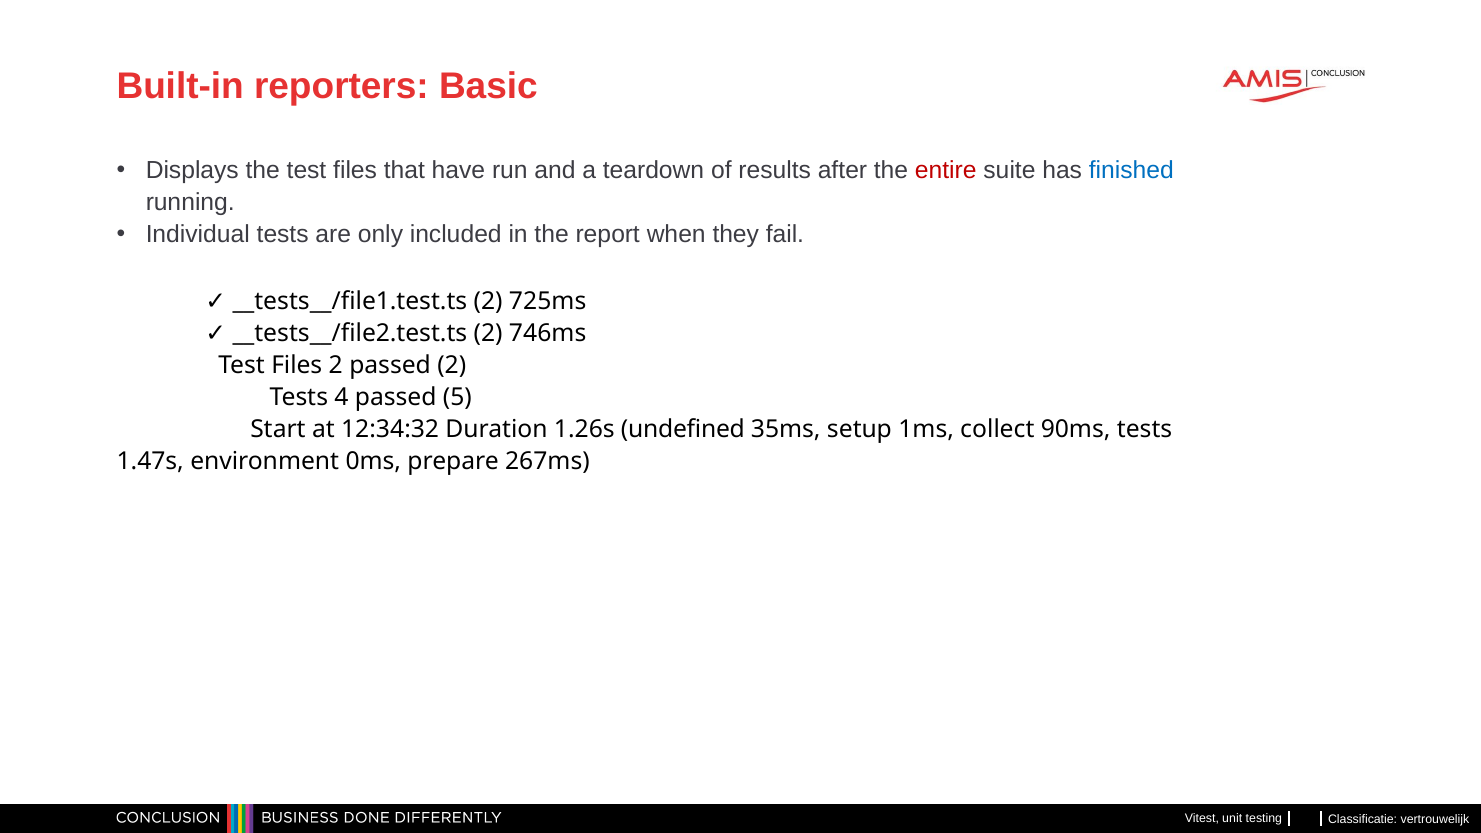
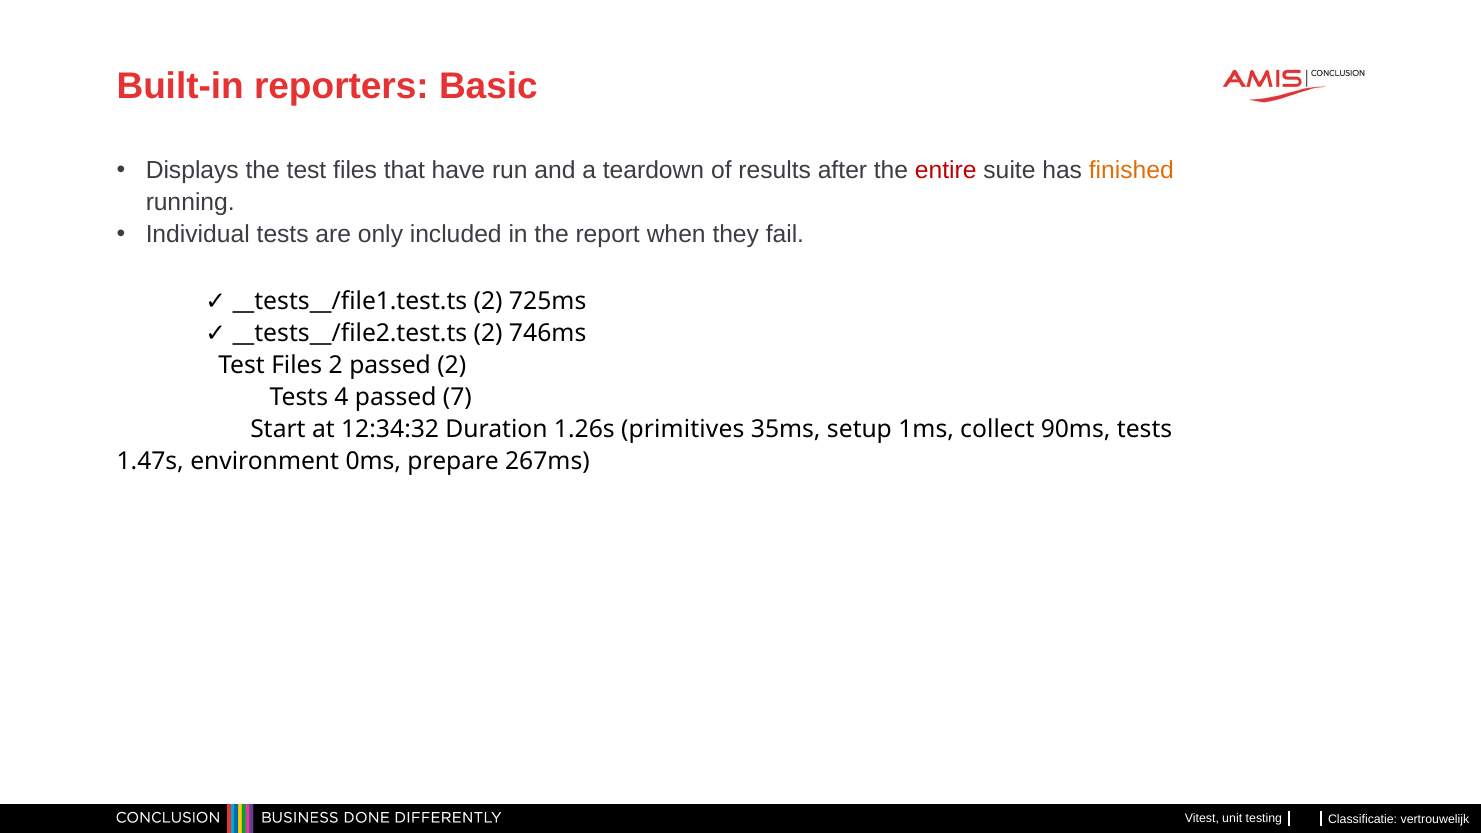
finished colour: blue -> orange (1131, 170)
5: 5 -> 7 (457, 398)
undefined: undefined -> primitives (683, 430)
